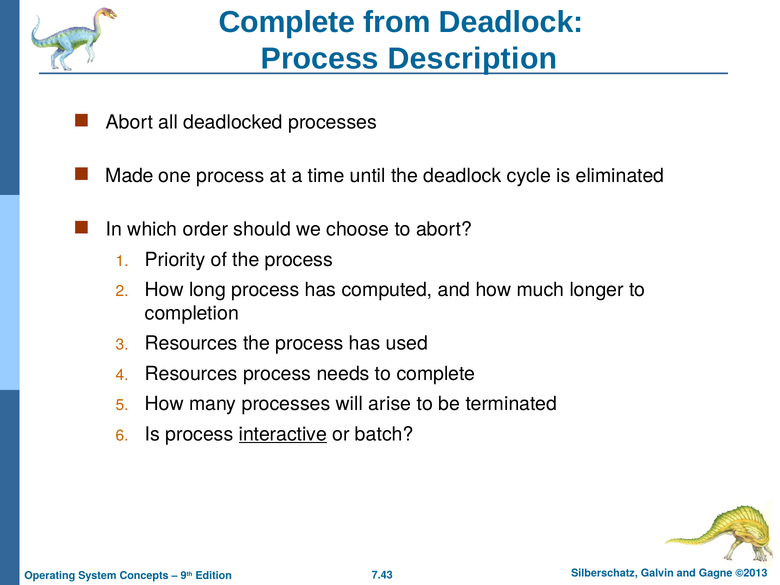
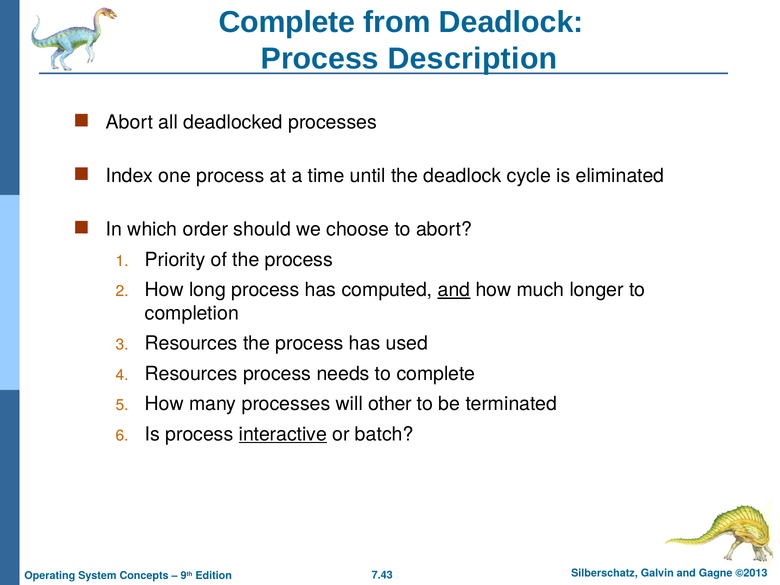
Made: Made -> Index (130, 176)
and underline: none -> present (454, 290)
arise: arise -> other (390, 404)
